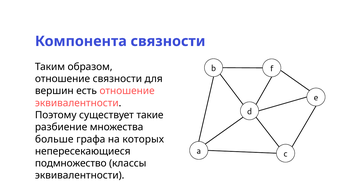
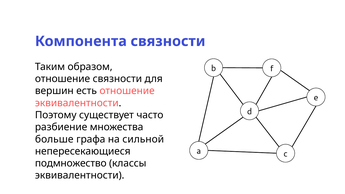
такие: такие -> часто (150, 115)
которых: которых -> сильной (143, 139)
